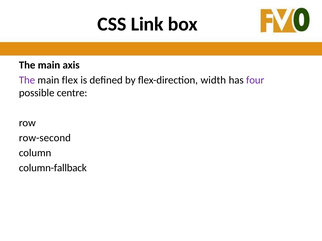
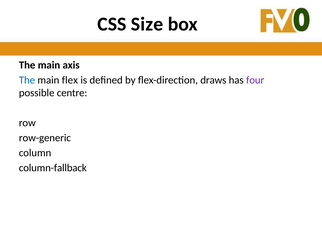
Link: Link -> Size (147, 24)
The colour: purple -> blue (27, 80)
width: width -> draws (213, 80)
row-second: row-second -> row-generic (45, 138)
